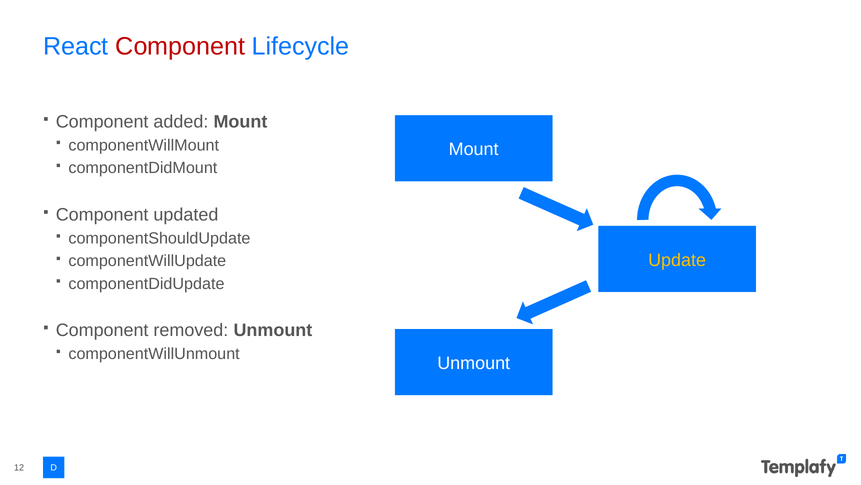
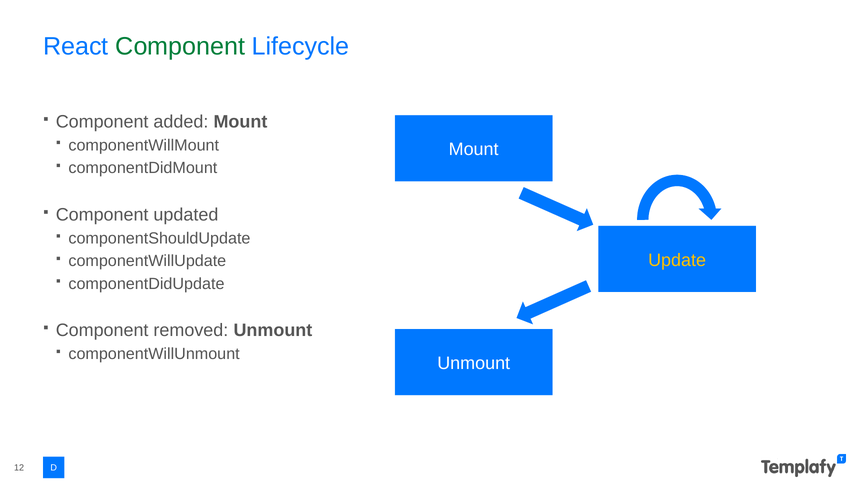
Component colour: red -> green (180, 46)
